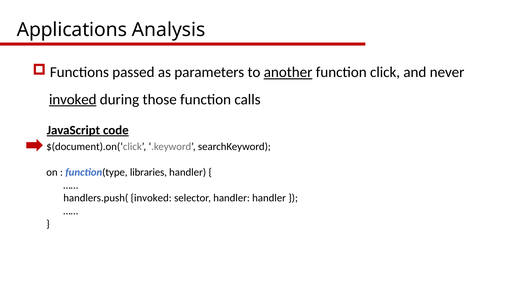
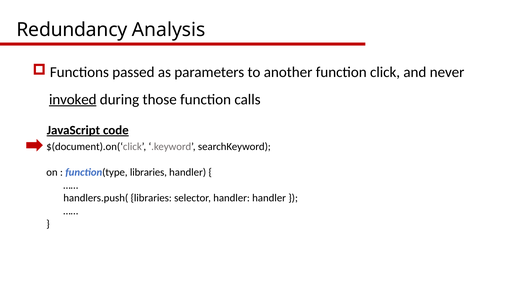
Applications: Applications -> Redundancy (72, 30)
another underline: present -> none (288, 72)
handlers.push( invoked: invoked -> libraries (151, 198)
